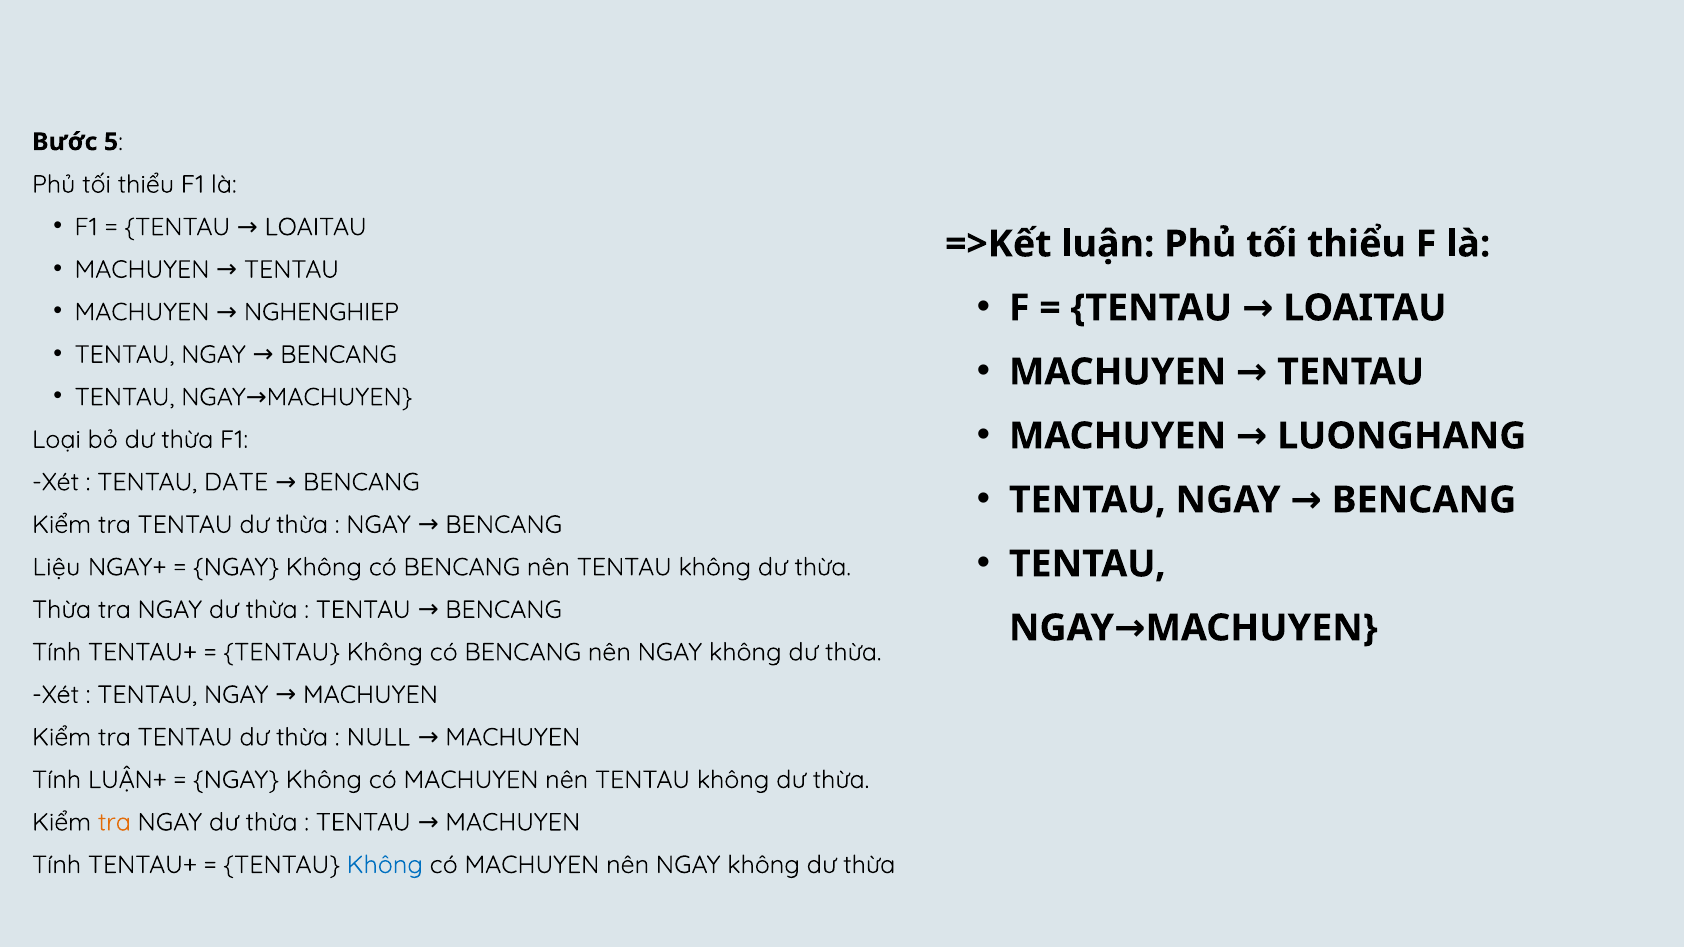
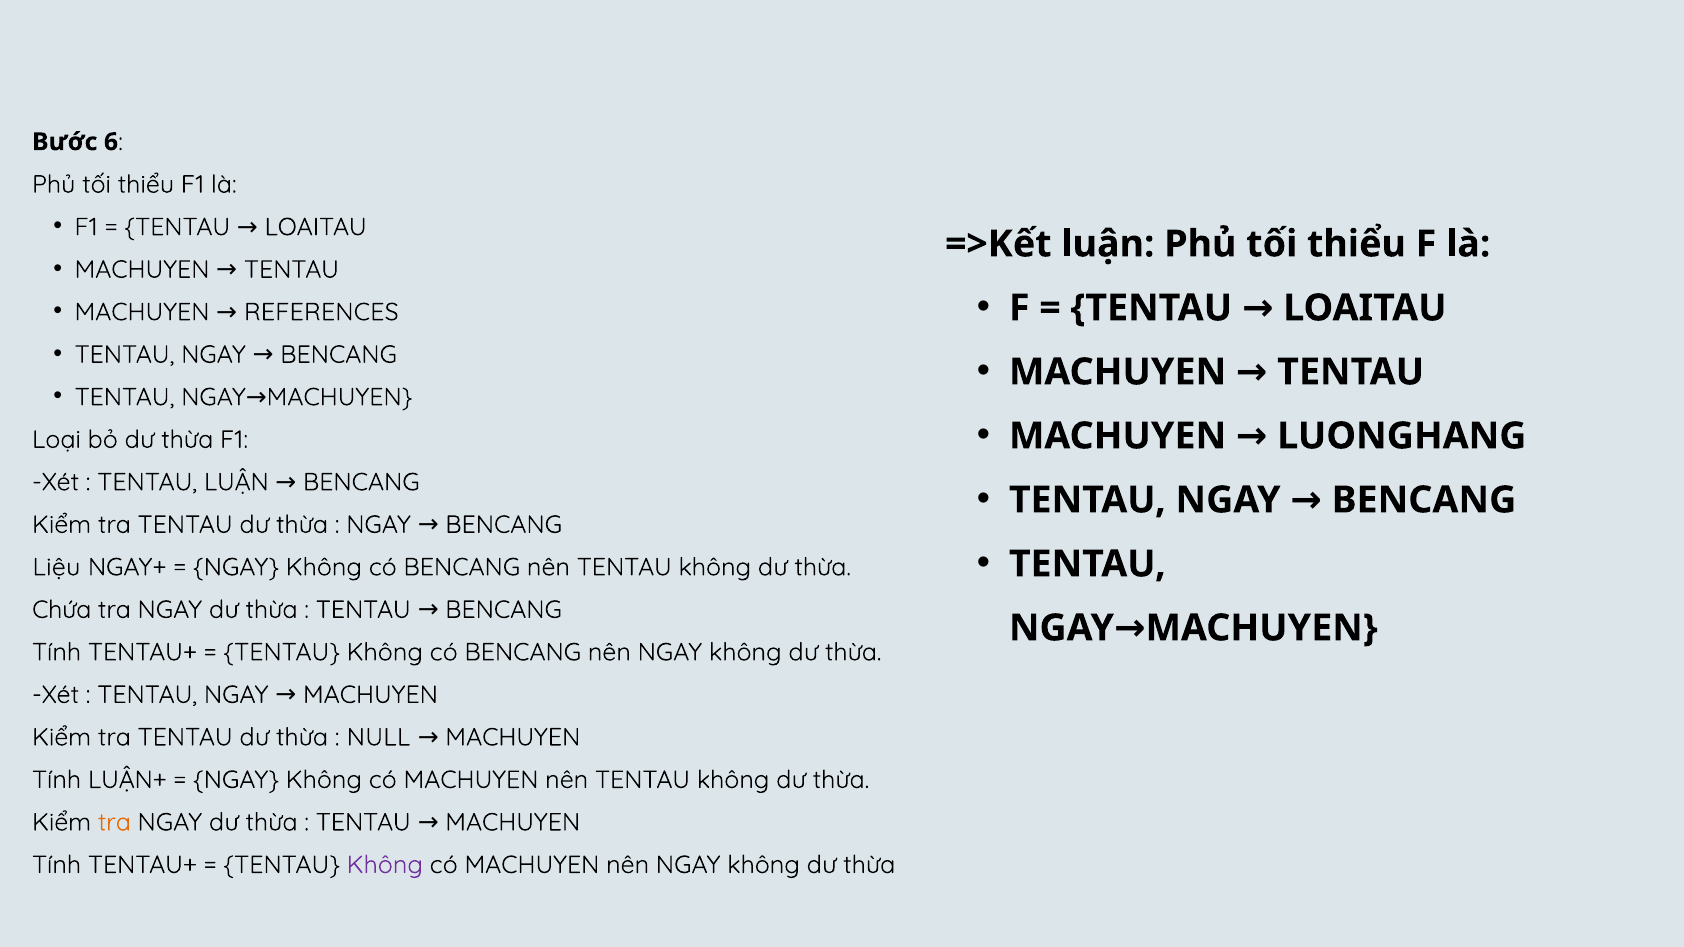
5: 5 -> 6 (111, 142)
NGHENGHIEP: NGHENGHIEP -> REFERENCES (321, 312)
TENTAU DATE: DATE -> LUẬN (236, 482)
Thừa: Thừa -> Chứa (62, 610)
Không colour: blue -> purple (385, 865)
